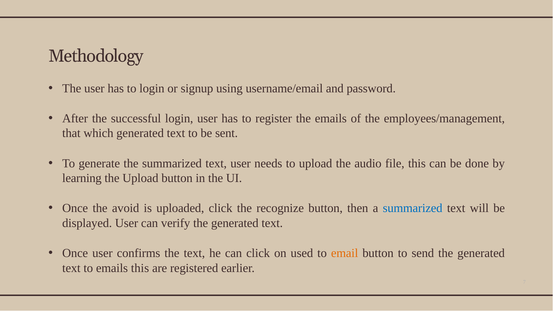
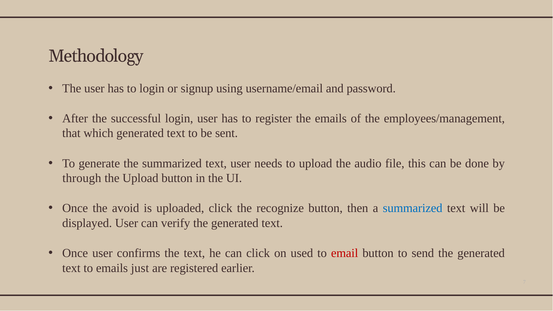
learning: learning -> through (82, 178)
email colour: orange -> red (345, 253)
emails this: this -> just (140, 268)
